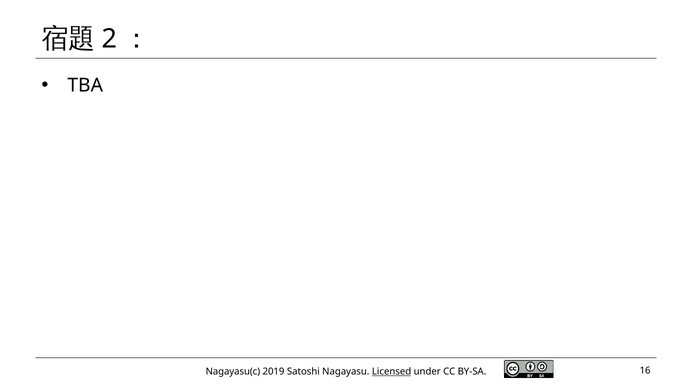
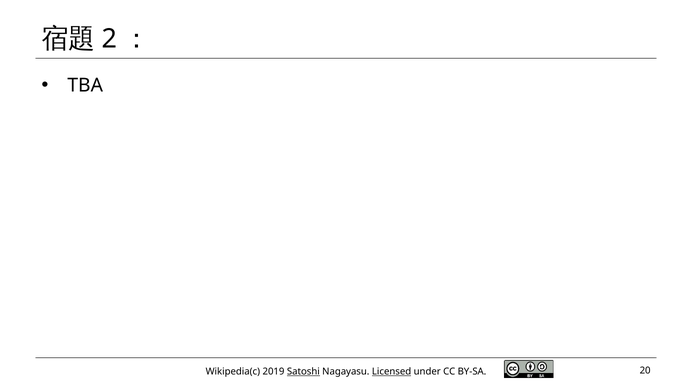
Nagayasu(c: Nagayasu(c -> Wikipedia(c (233, 372)
Satoshi underline: none -> present (303, 372)
16: 16 -> 20 (645, 371)
